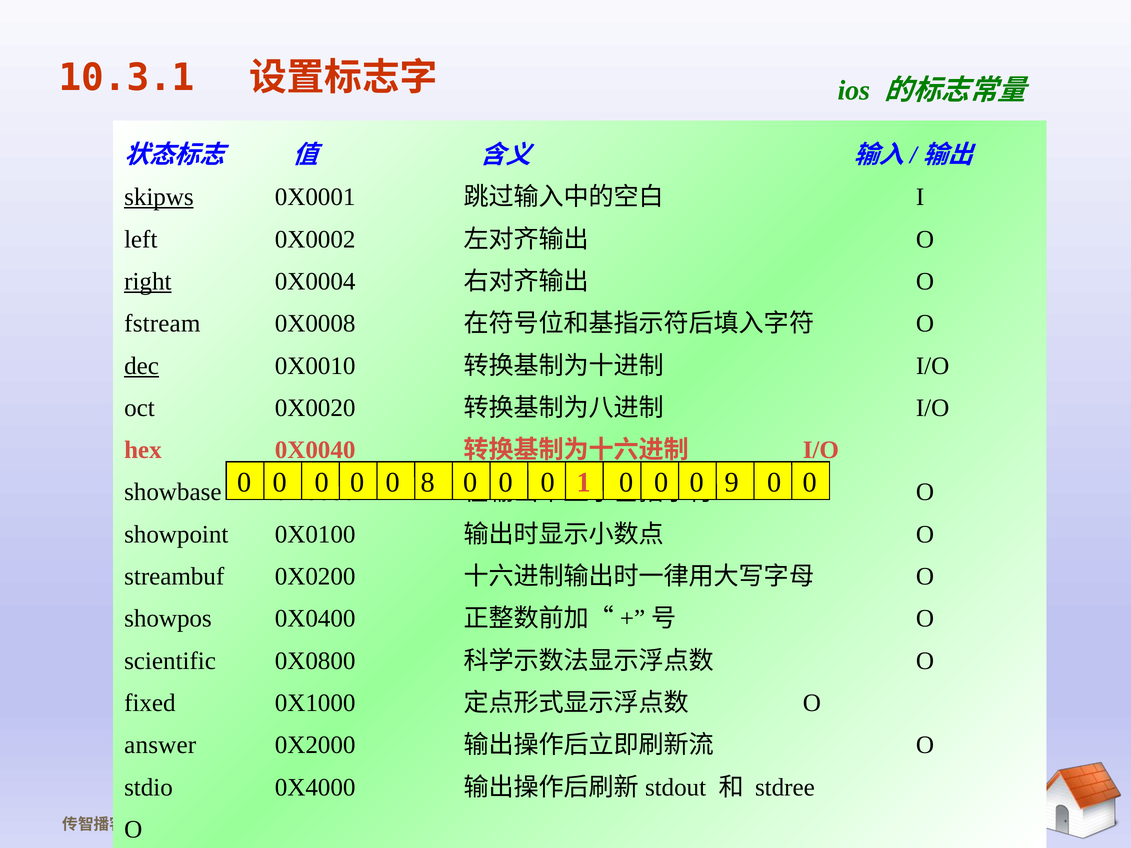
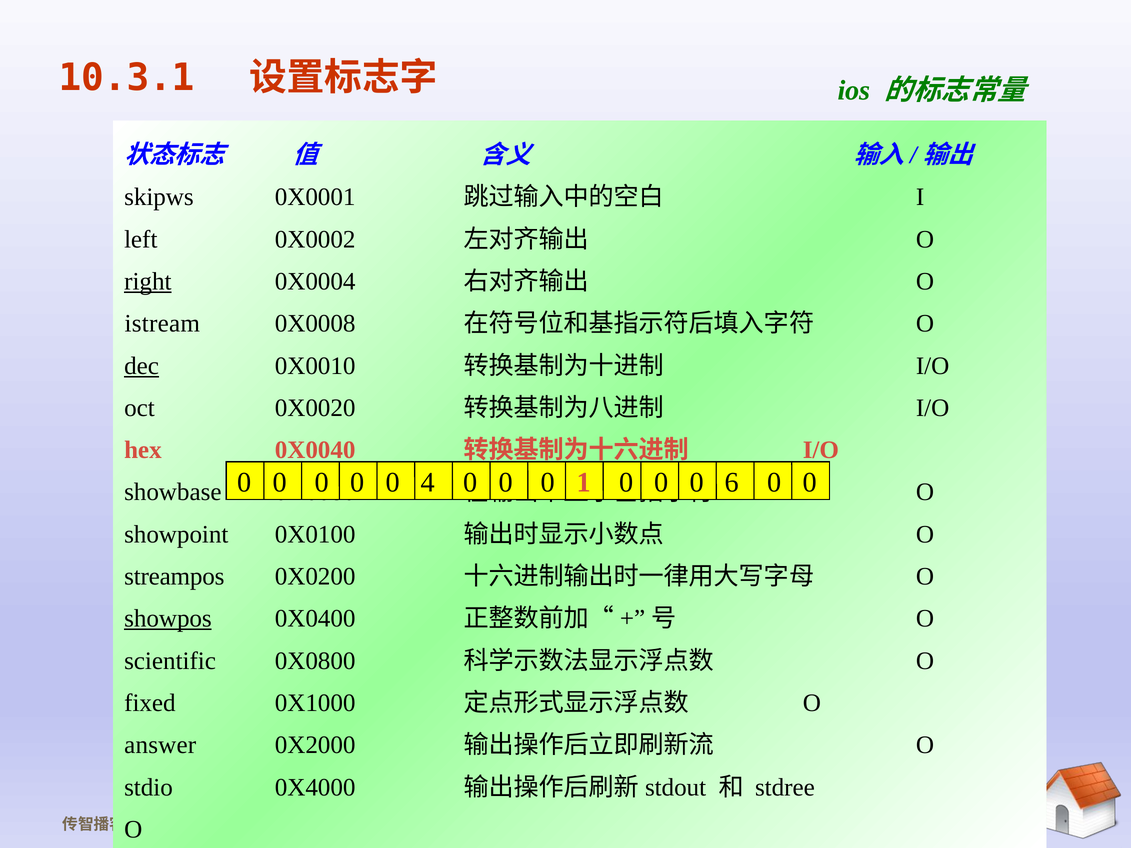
skipws underline: present -> none (159, 197)
fstream: fstream -> istream (162, 324)
8: 8 -> 4 (428, 483)
9: 9 -> 6 (732, 483)
streambuf: streambuf -> streampos (174, 577)
showpos underline: none -> present (168, 619)
